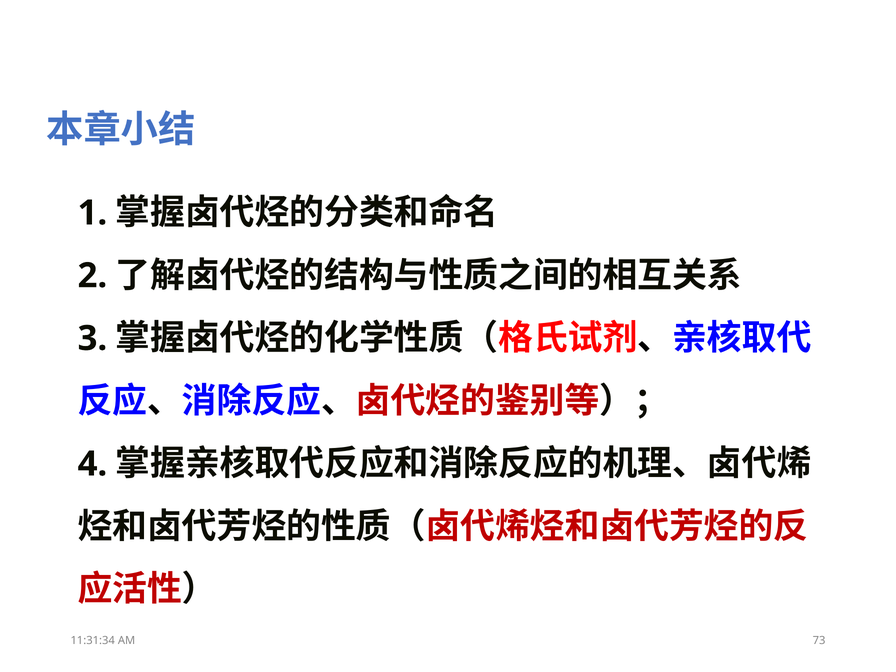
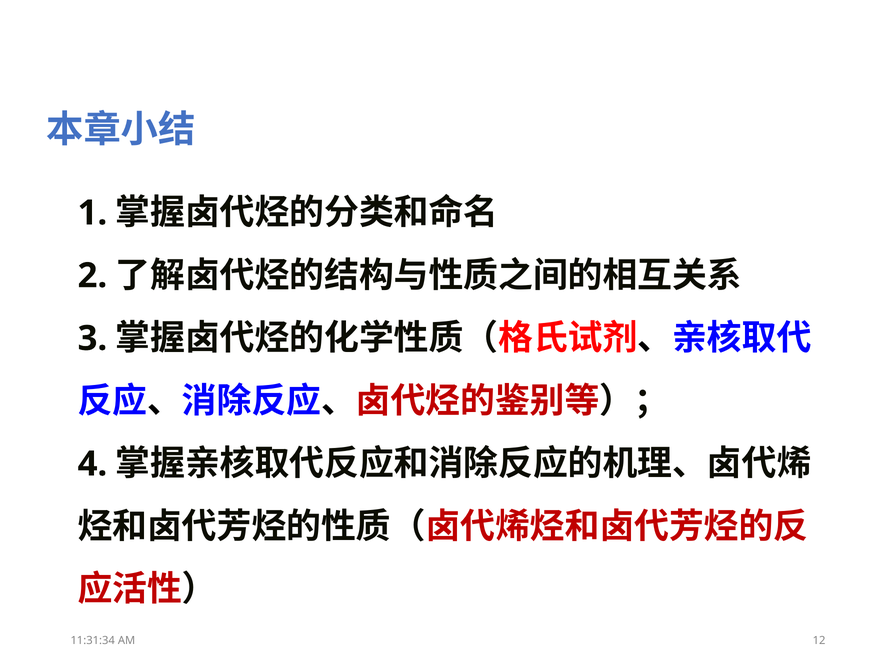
73: 73 -> 12 (819, 641)
